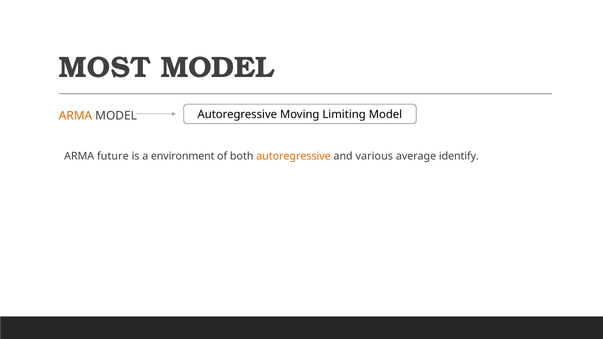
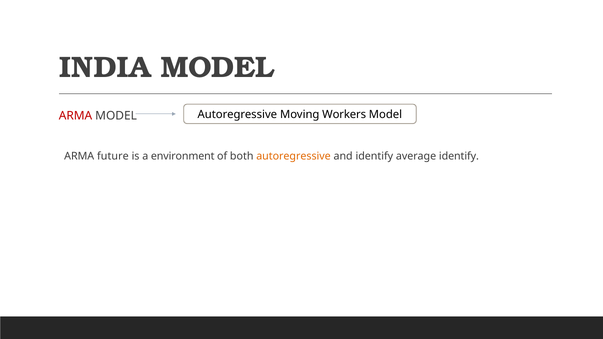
MOST: MOST -> INDIA (105, 68)
Limiting: Limiting -> Workers (344, 115)
ARMA colour: orange -> red (75, 116)
and various: various -> identify (374, 156)
